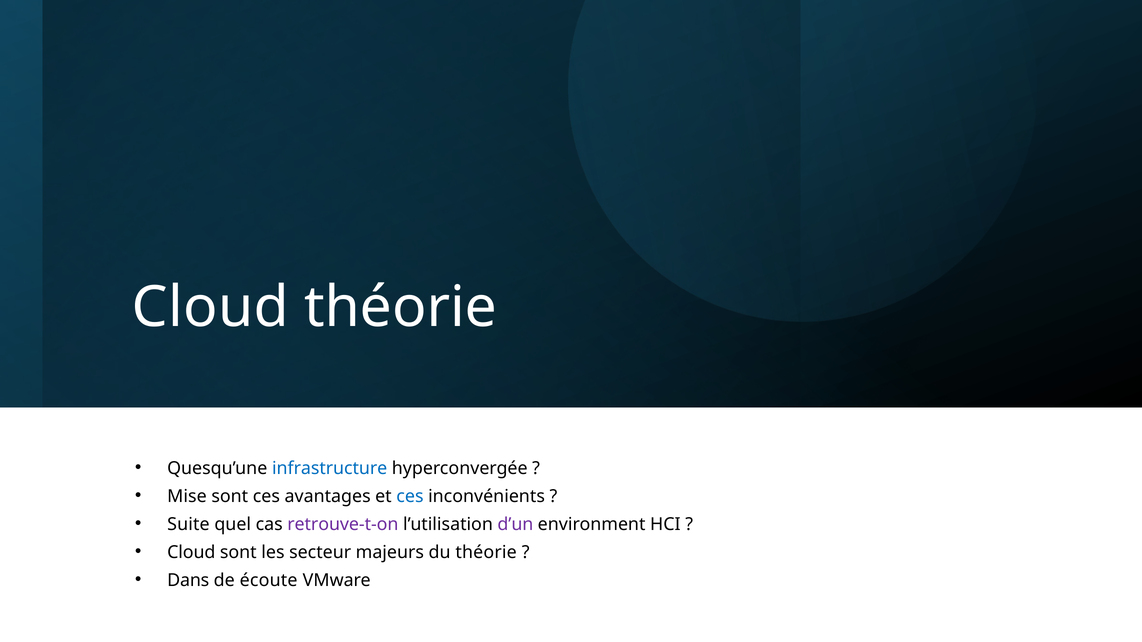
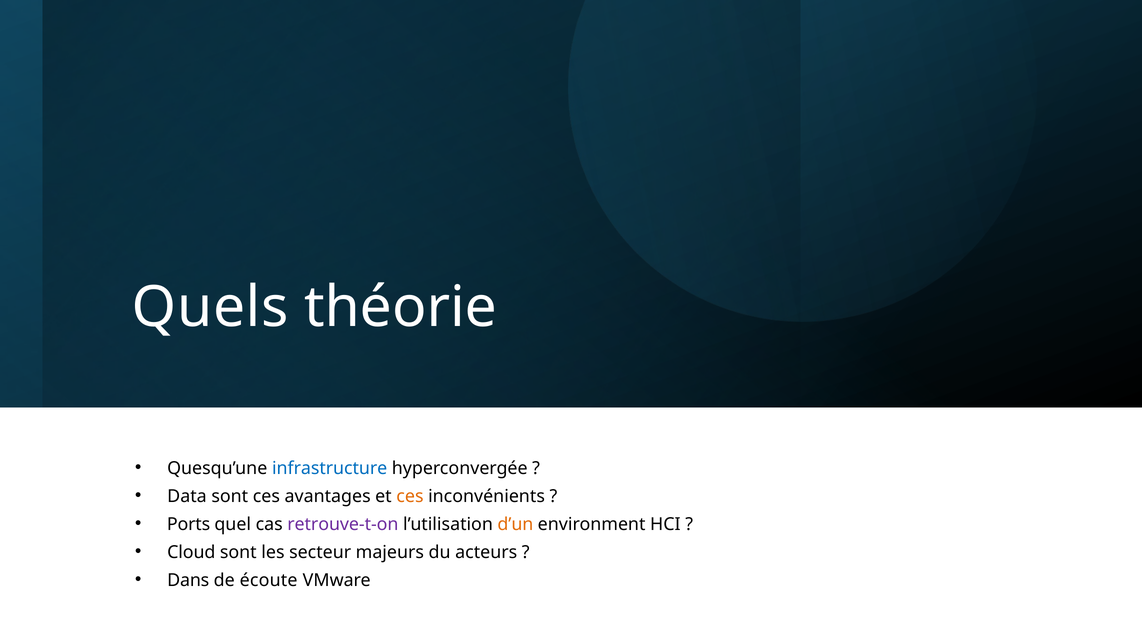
Cloud: Cloud -> Quels (210, 308)
Mise: Mise -> Data (187, 496)
ces colour: blue -> orange (410, 496)
Suite: Suite -> Ports (189, 524)
d’un colour: purple -> orange (515, 524)
du théorie: théorie -> acteurs (486, 553)
